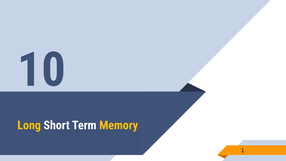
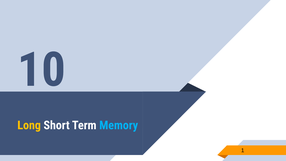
Memory colour: yellow -> light blue (119, 125)
